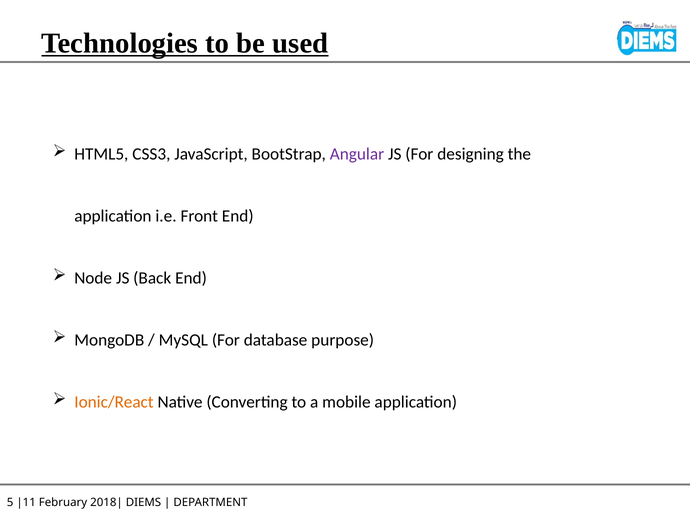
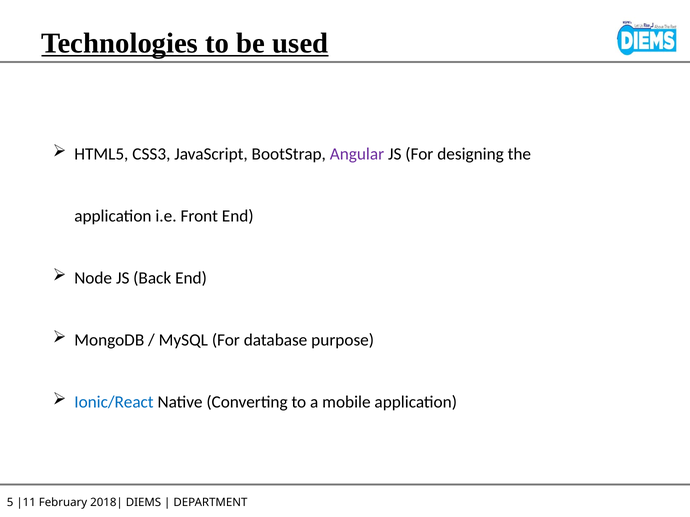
Ionic/React colour: orange -> blue (114, 402)
